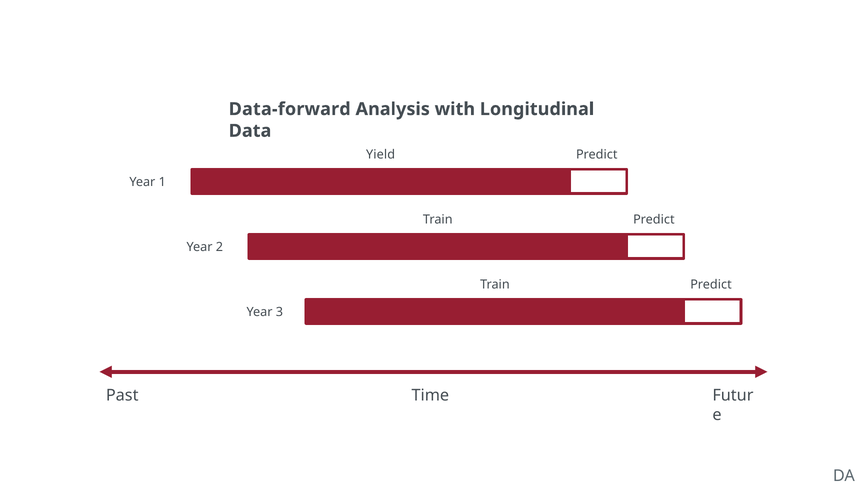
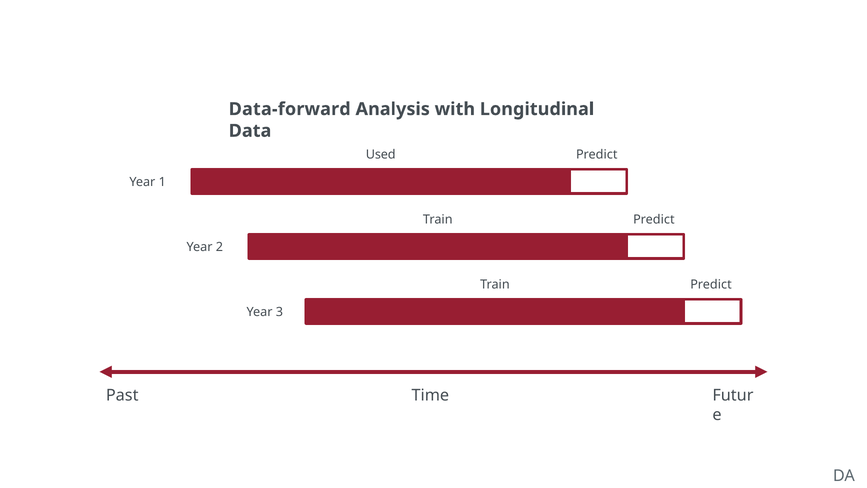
Yield: Yield -> Used (381, 155)
